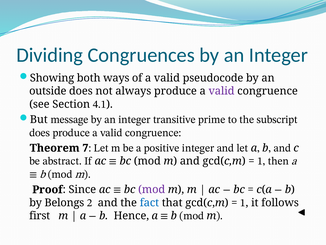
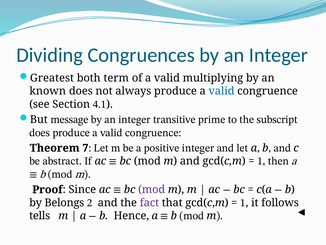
Showing: Showing -> Greatest (52, 78)
ways: ways -> term (116, 78)
pseudocode: pseudocode -> multiplying (213, 78)
outside: outside -> known (48, 91)
valid colour: purple -> blue (222, 91)
fact colour: blue -> purple (149, 202)
first: first -> tells (40, 215)
